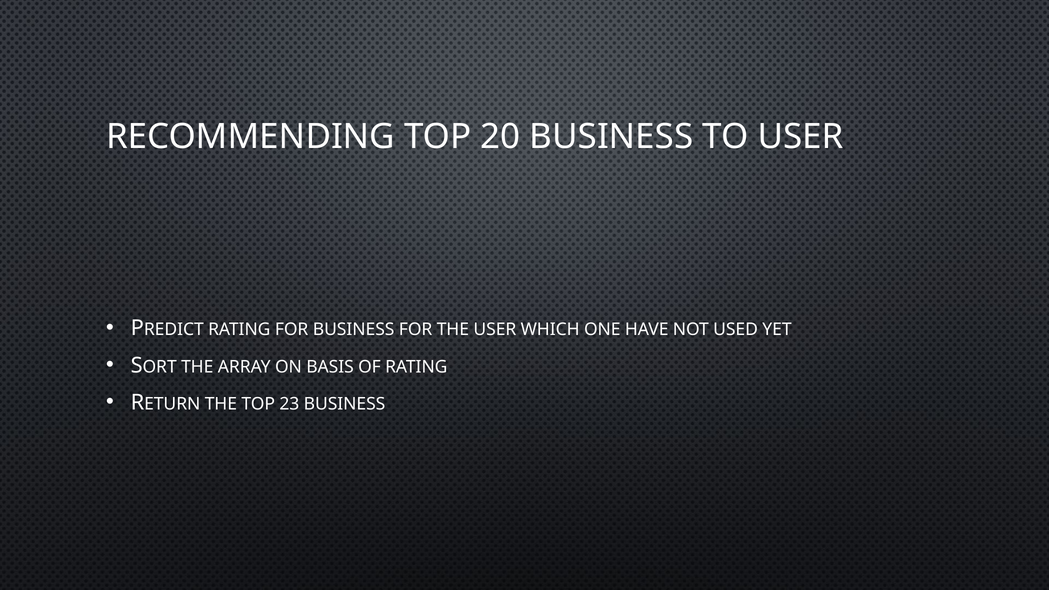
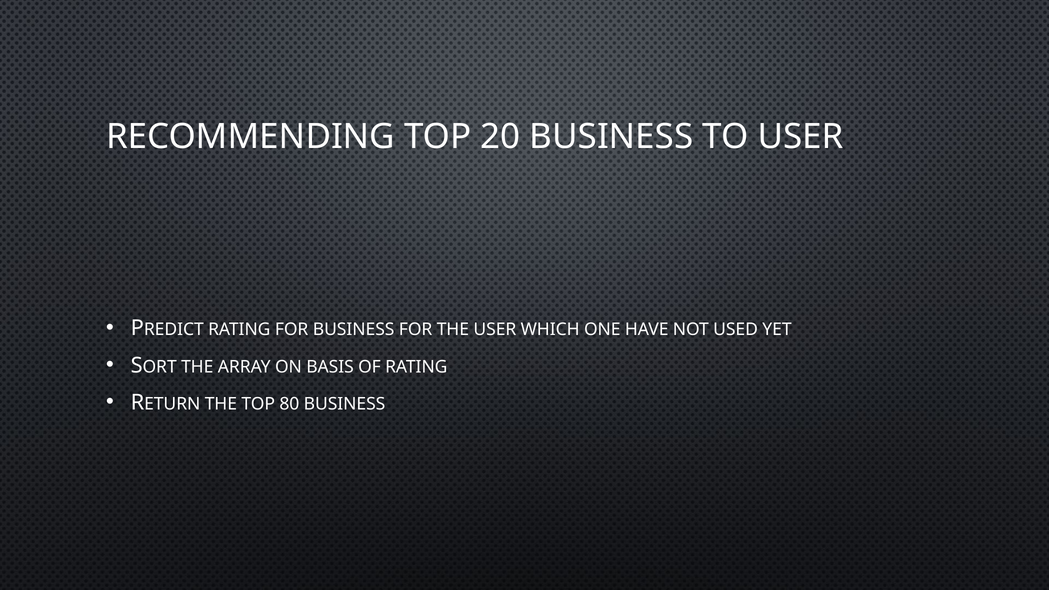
23: 23 -> 80 (289, 404)
